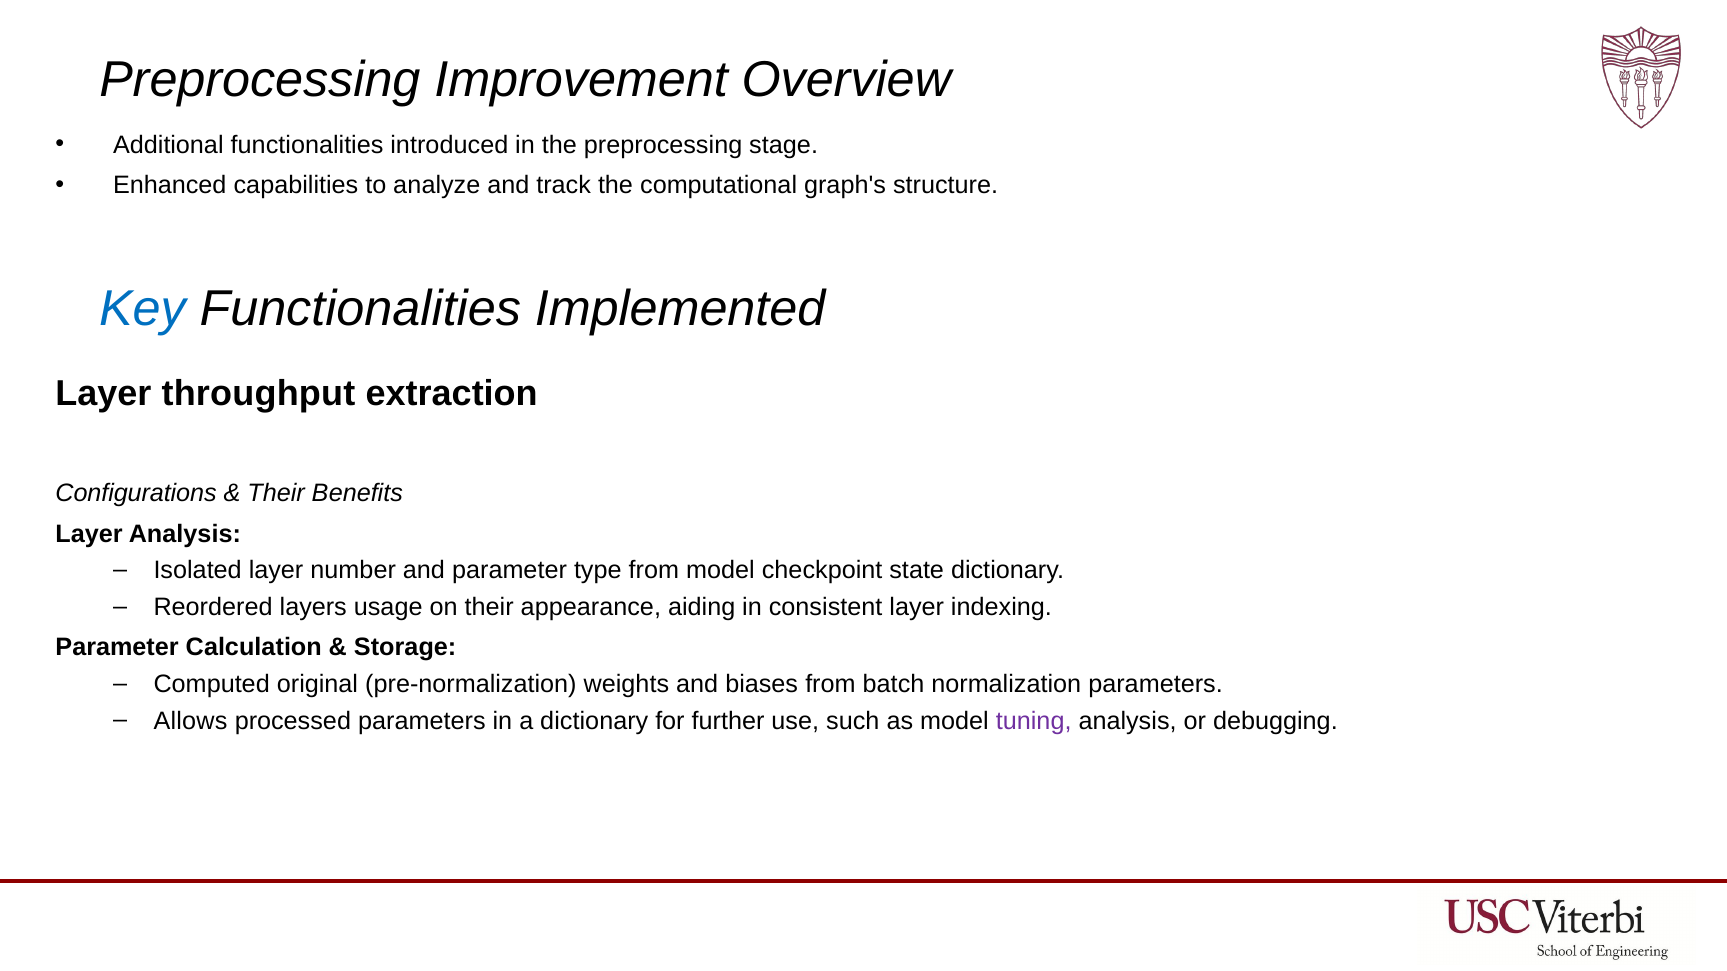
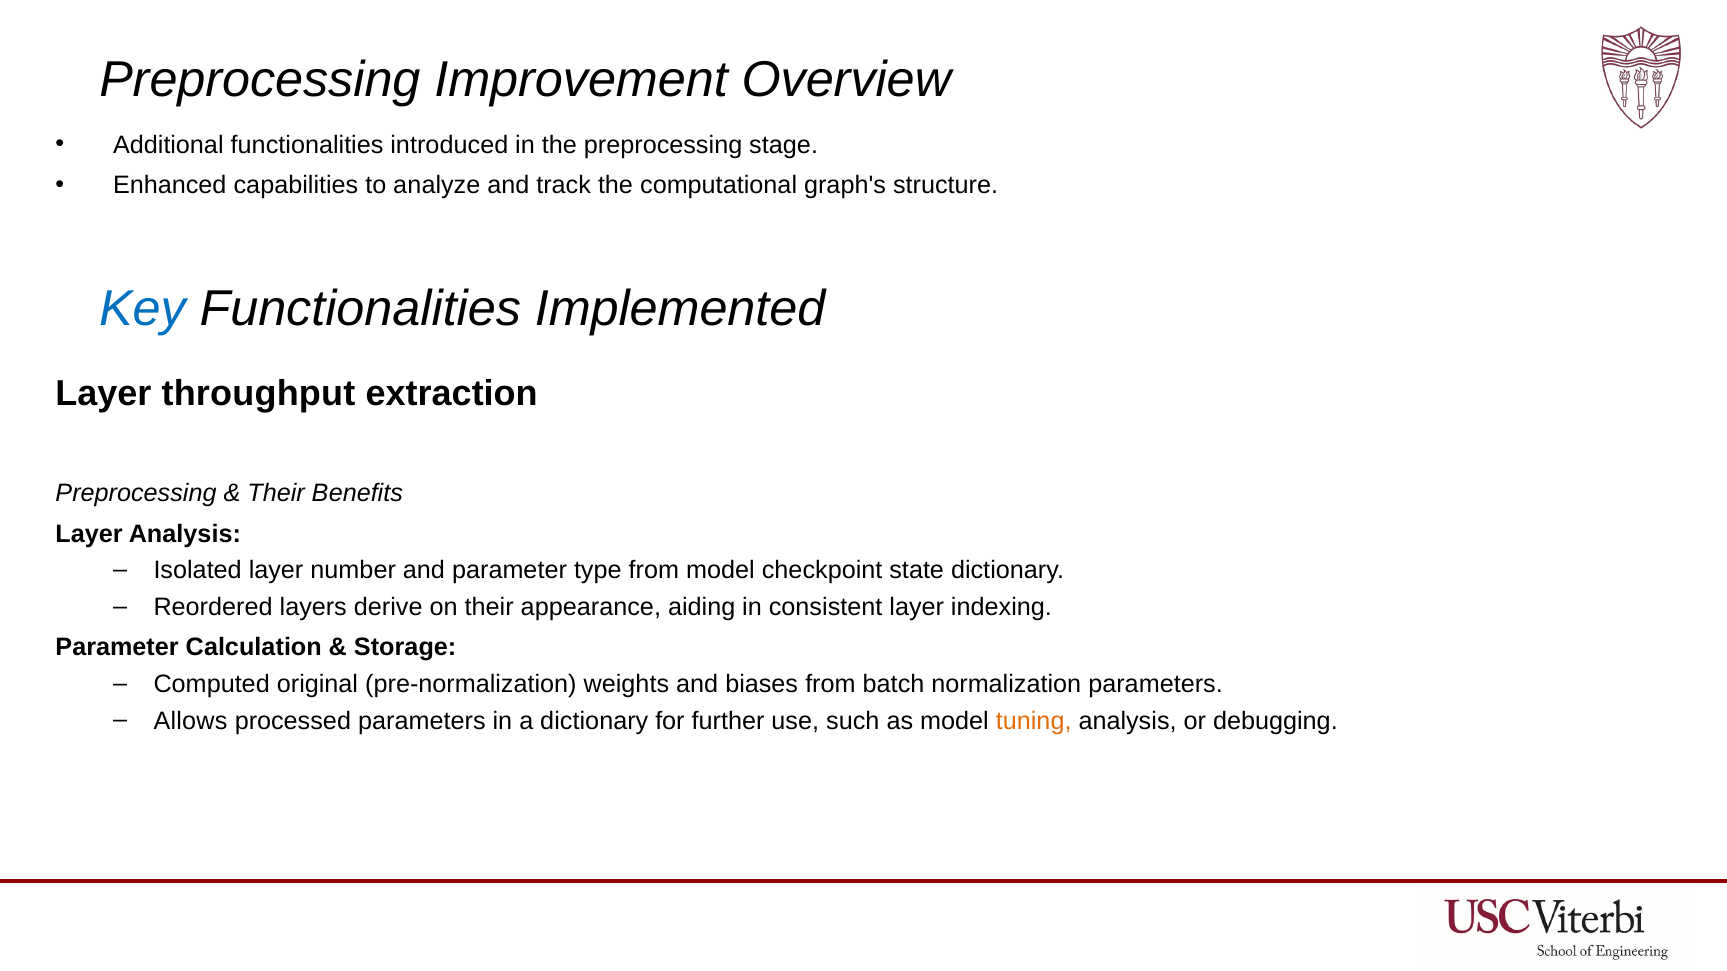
Configurations: Configurations -> Preprocessing (136, 494)
usage: usage -> derive (388, 607)
tuning colour: purple -> orange (1034, 721)
